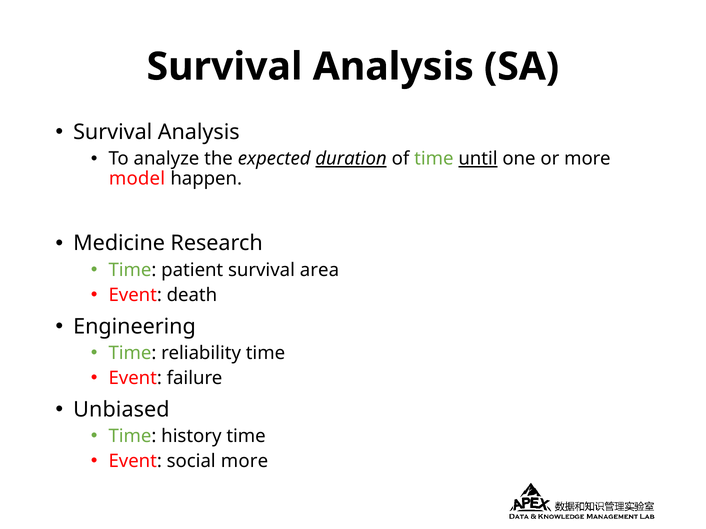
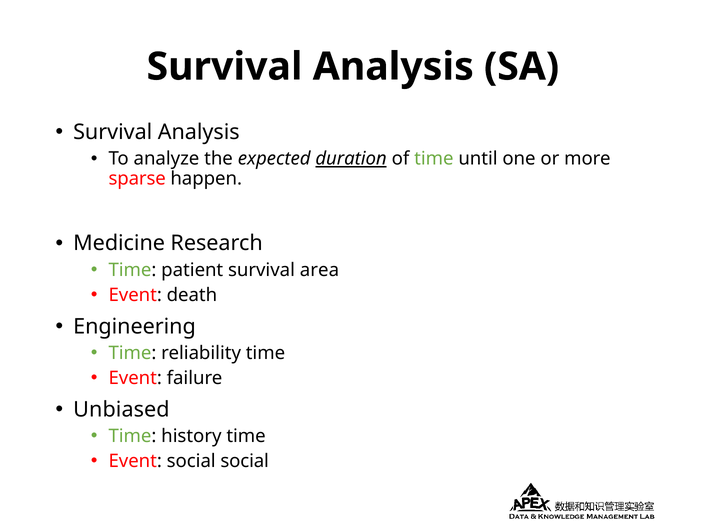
until underline: present -> none (478, 159)
model: model -> sparse (137, 179)
social more: more -> social (245, 462)
